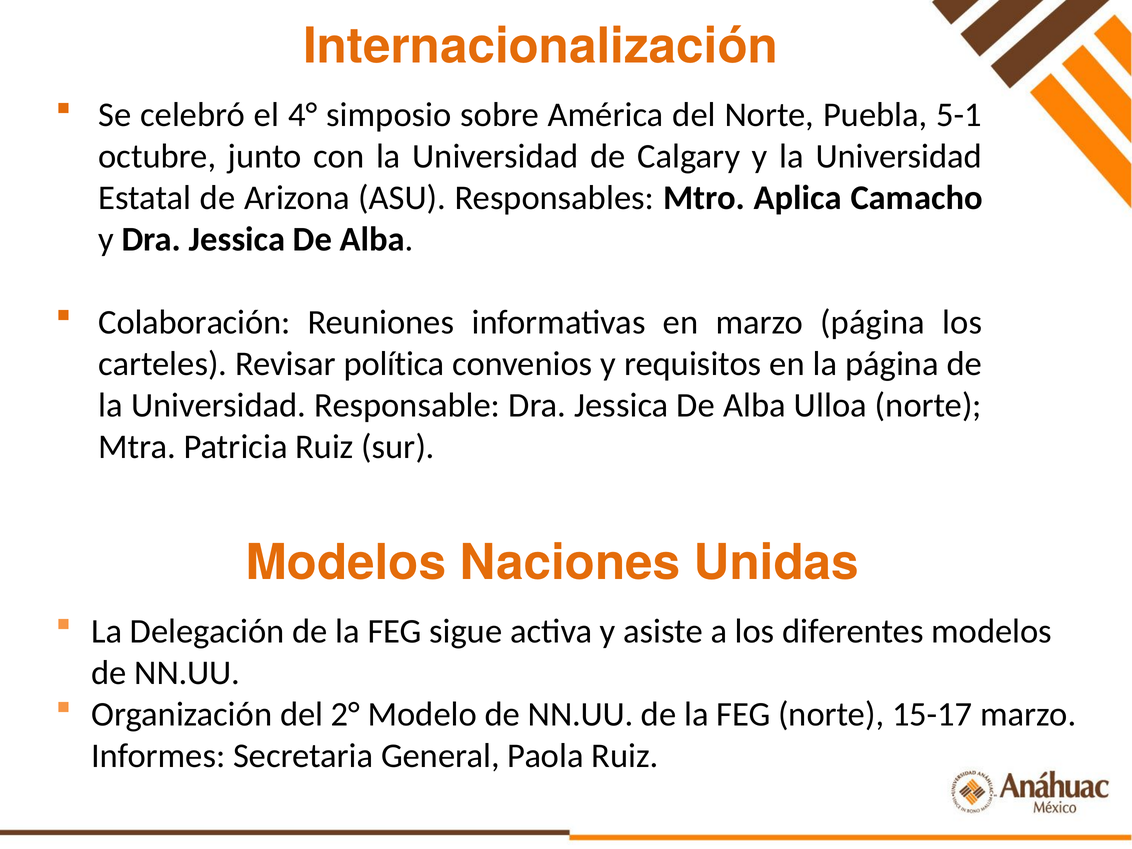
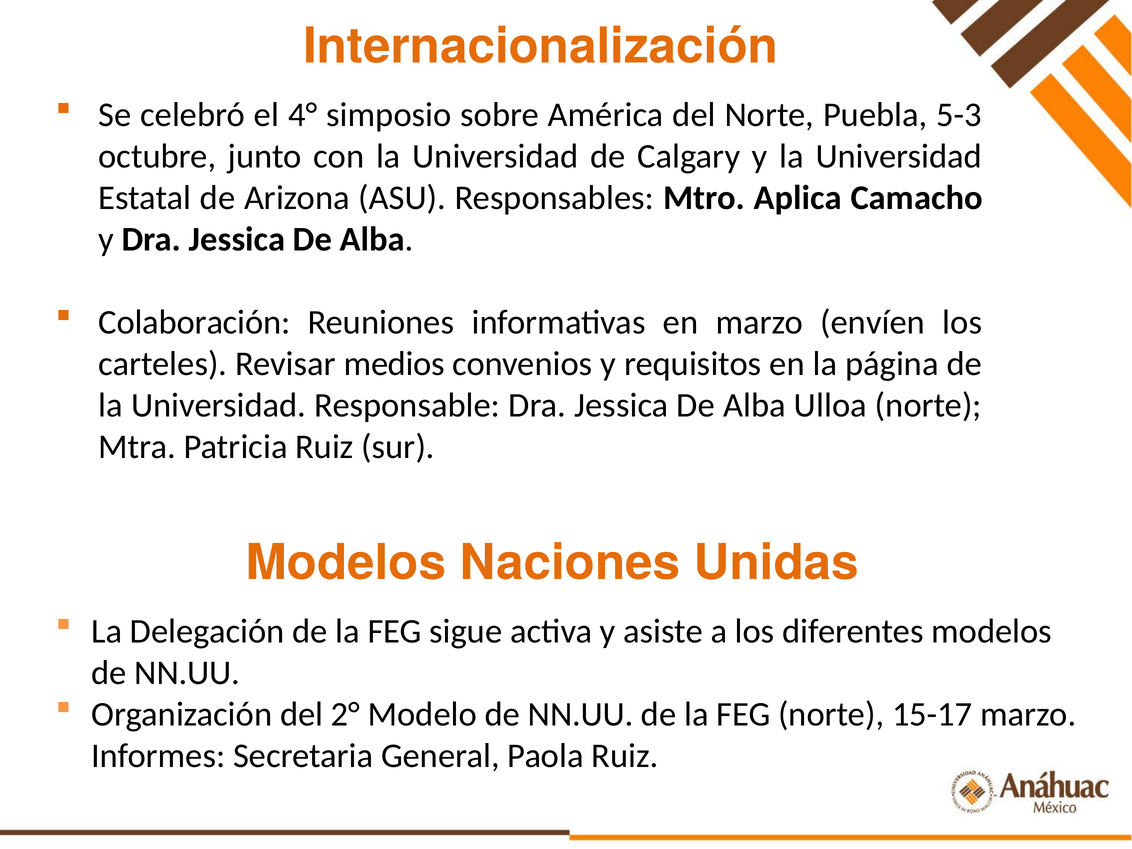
5-1: 5-1 -> 5-3 (959, 115)
marzo página: página -> envíen (873, 322)
política: política -> medios (394, 364)
